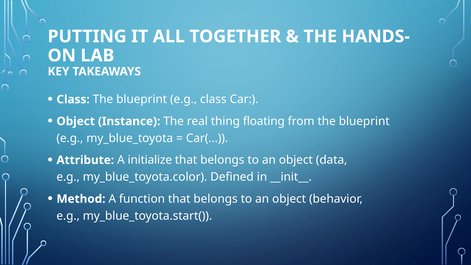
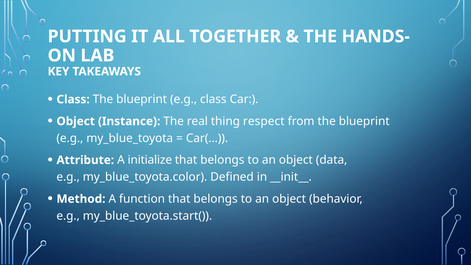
floating: floating -> respect (264, 121)
